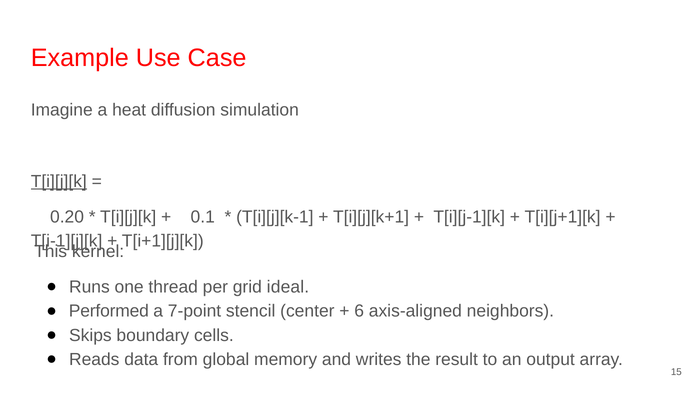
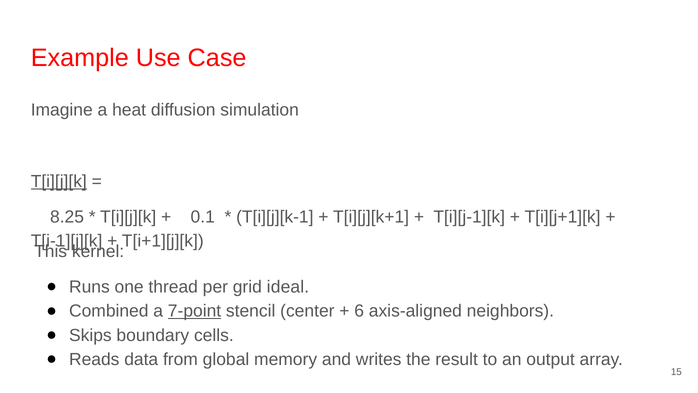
0.20: 0.20 -> 8.25 (67, 217)
Performed: Performed -> Combined (109, 311)
7-point underline: none -> present (195, 311)
